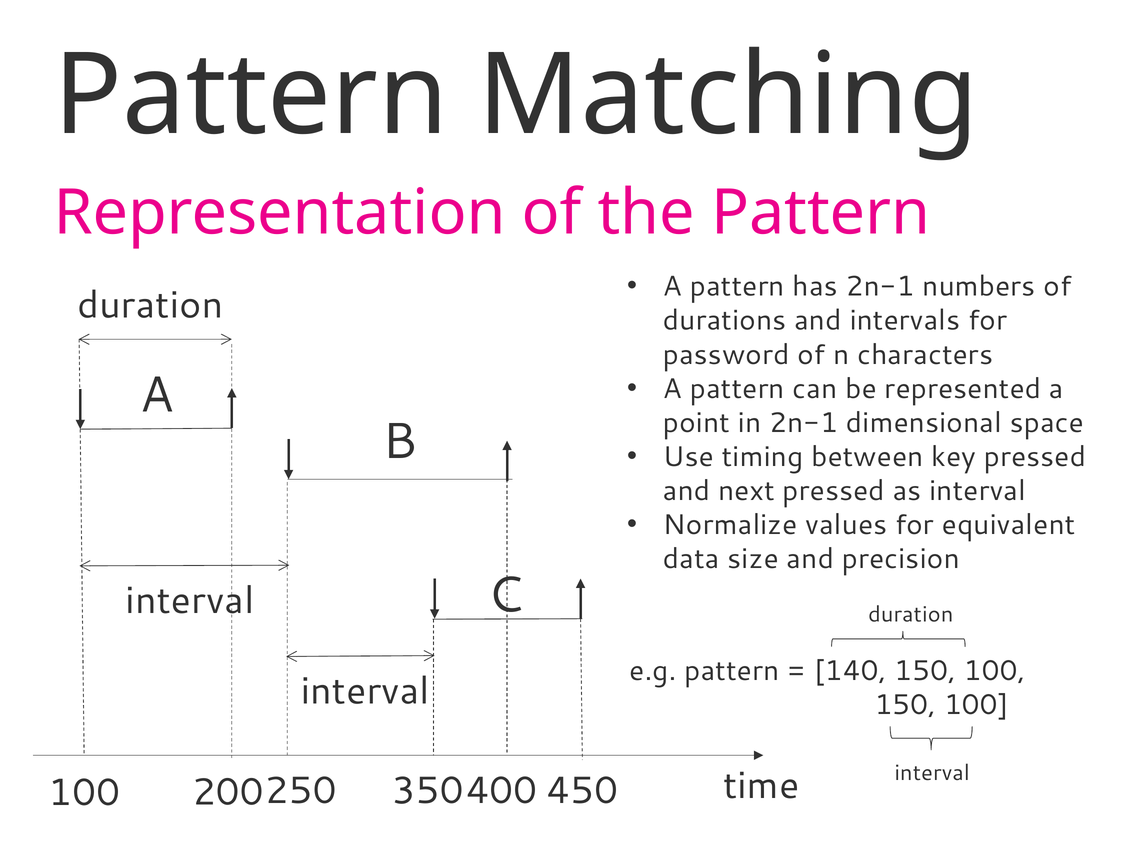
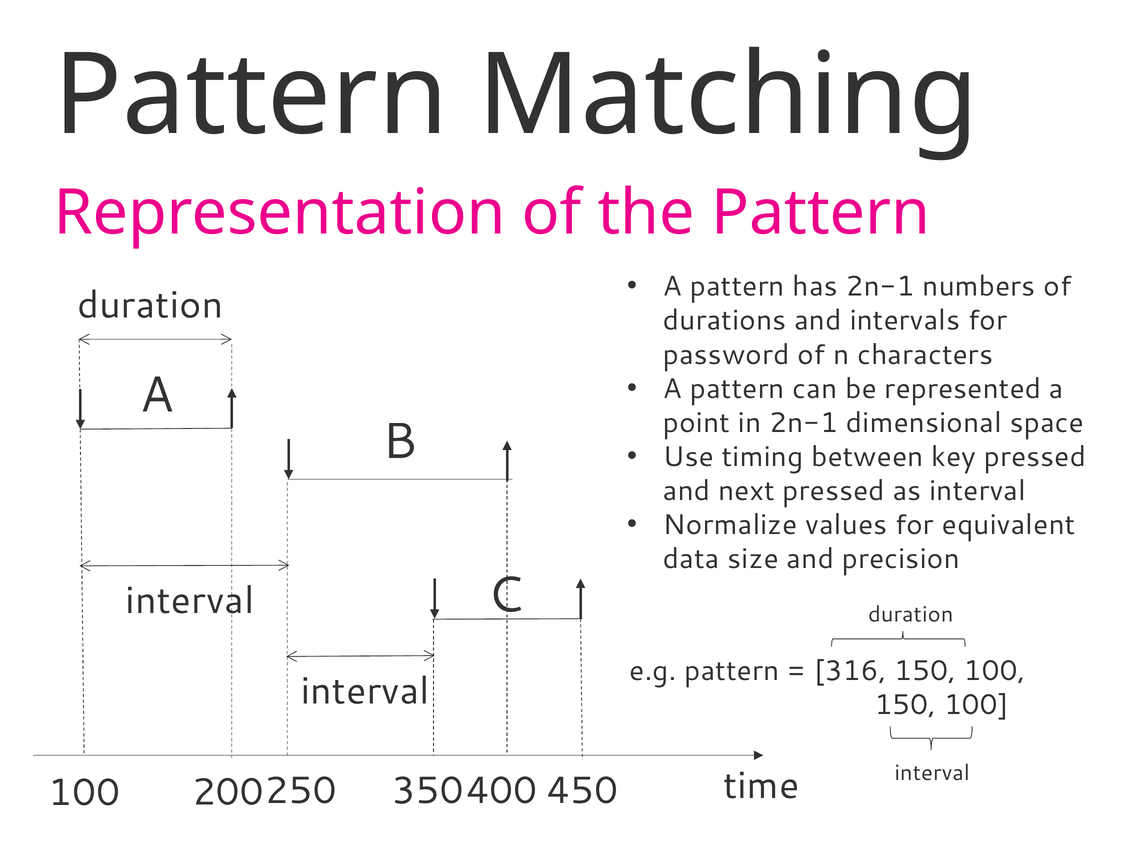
140: 140 -> 316 (850, 670)
